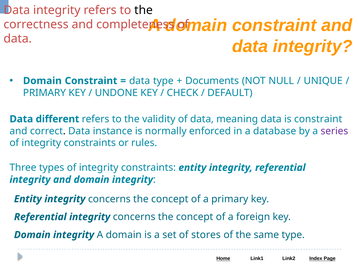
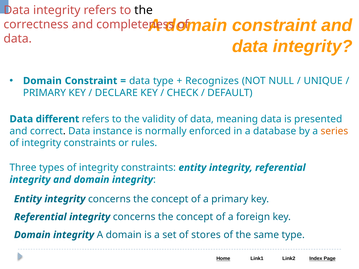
Documents: Documents -> Recognizes (212, 81)
UNDONE: UNDONE -> DECLARE (116, 93)
is constraint: constraint -> presented (318, 119)
series colour: purple -> orange (334, 131)
